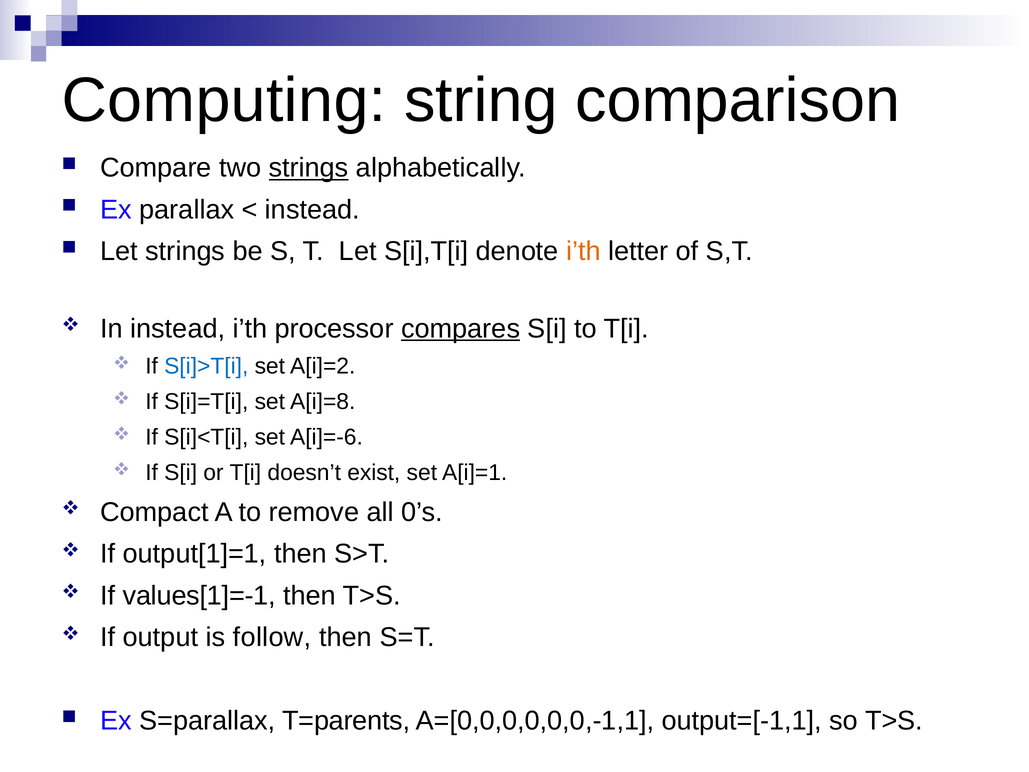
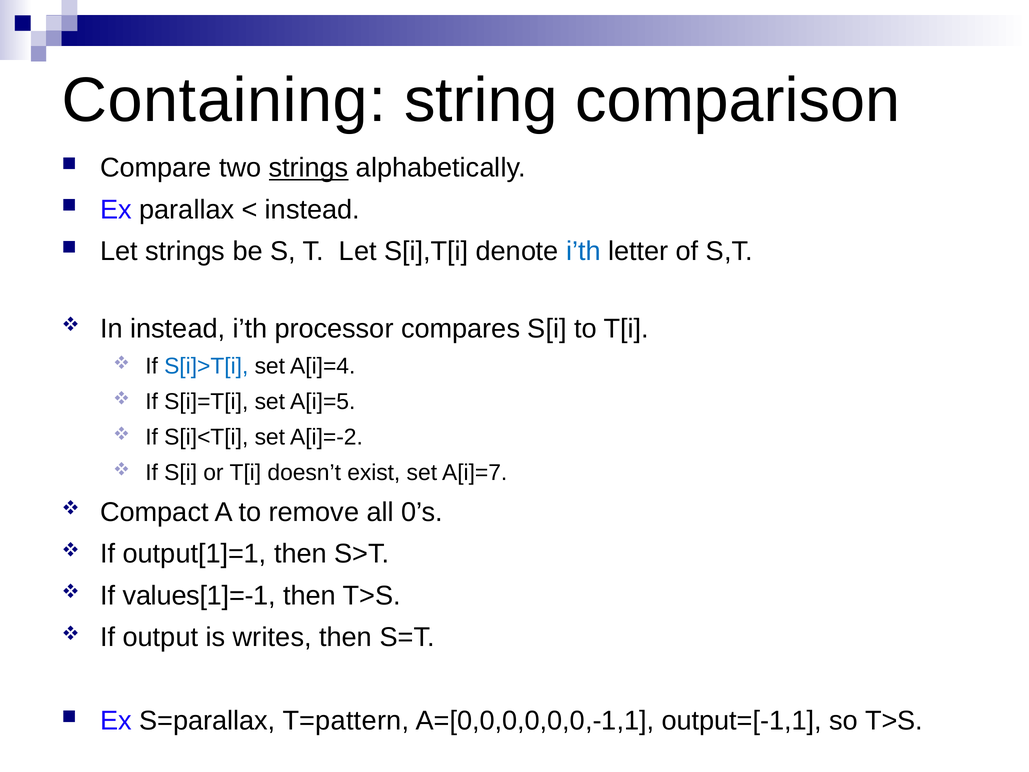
Computing: Computing -> Containing (224, 100)
i’th colour: orange -> blue (583, 251)
compares underline: present -> none (461, 328)
A[i]=2: A[i]=2 -> A[i]=4 (323, 366)
A[i]=8: A[i]=8 -> A[i]=5 (323, 402)
A[i]=-6: A[i]=-6 -> A[i]=-2 (326, 437)
A[i]=1: A[i]=1 -> A[i]=7 (475, 473)
follow: follow -> writes (272, 637)
T=parents: T=parents -> T=pattern (346, 721)
